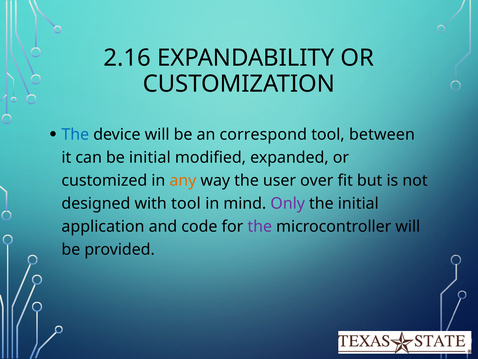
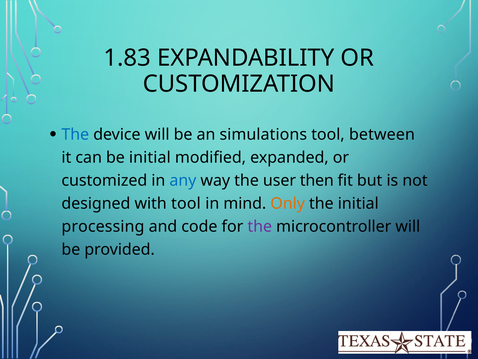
2.16: 2.16 -> 1.83 (127, 58)
correspond: correspond -> simulations (263, 134)
any colour: orange -> blue (183, 180)
over: over -> then (317, 180)
Only colour: purple -> orange (288, 203)
application: application -> processing (103, 226)
